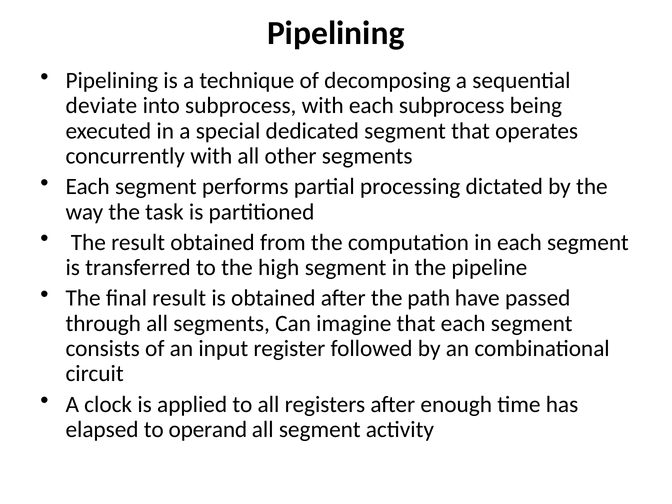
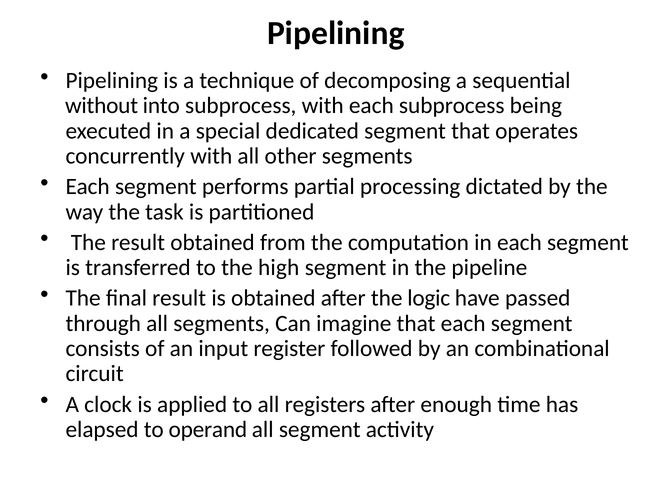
deviate: deviate -> without (102, 106)
path: path -> logic (429, 298)
